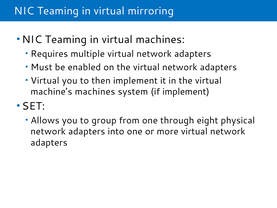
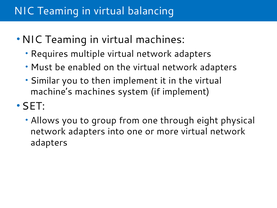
mirroring: mirroring -> balancing (151, 11)
Virtual: Virtual -> Similar (45, 81)
